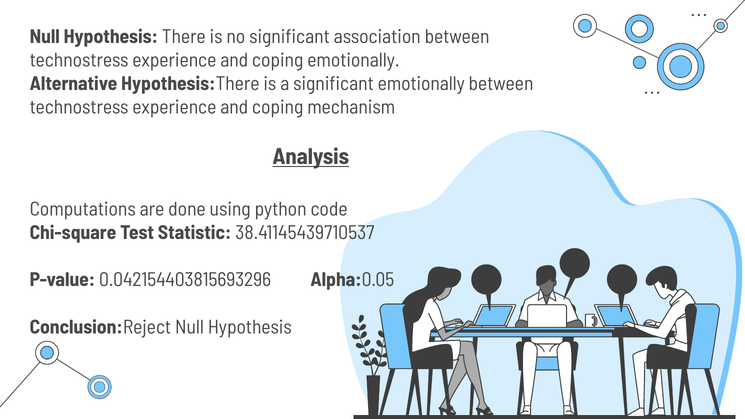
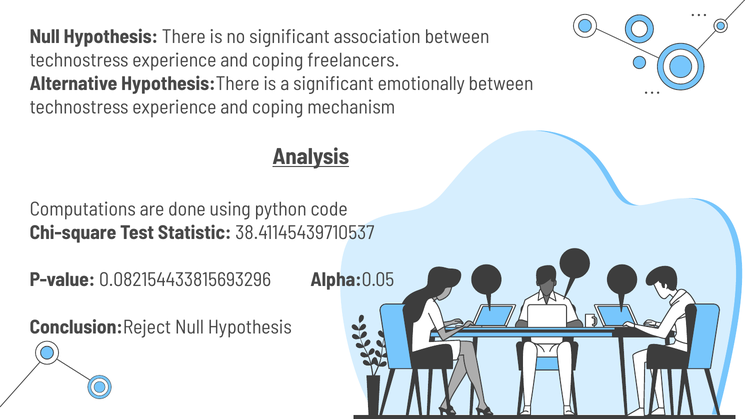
coping emotionally: emotionally -> freelancers (353, 60)
0.042154403815693296: 0.042154403815693296 -> 0.082154433815693296 (185, 280)
